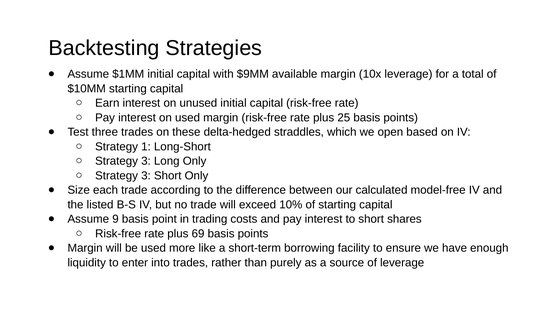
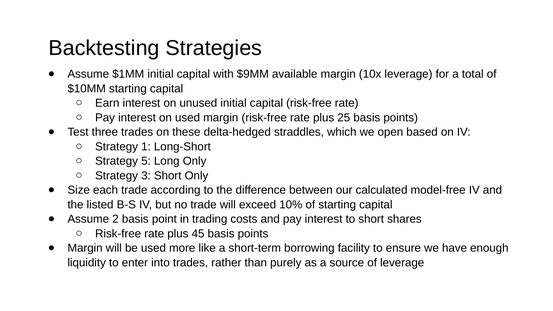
3: 3 -> 5 (146, 161)
9: 9 -> 2 (115, 219)
69: 69 -> 45 (198, 234)
